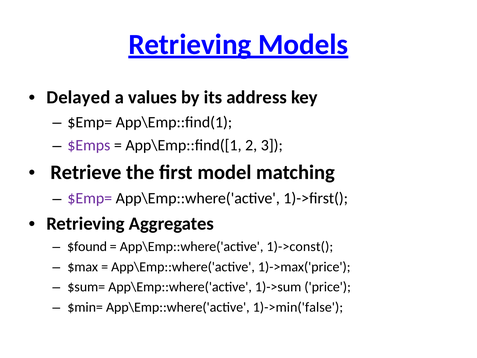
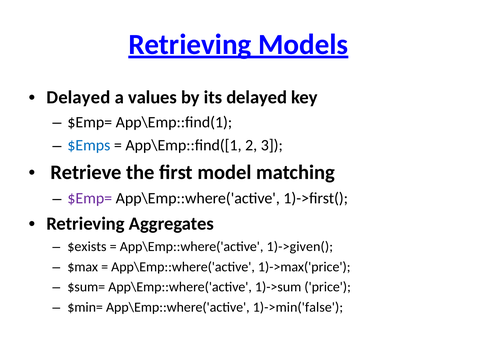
its address: address -> delayed (257, 97)
$Emps colour: purple -> blue (89, 145)
$found: $found -> $exists (87, 246)
1)->const(: 1)->const( -> 1)->given( (300, 246)
